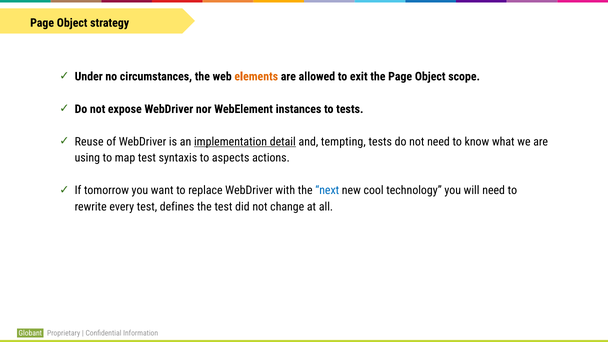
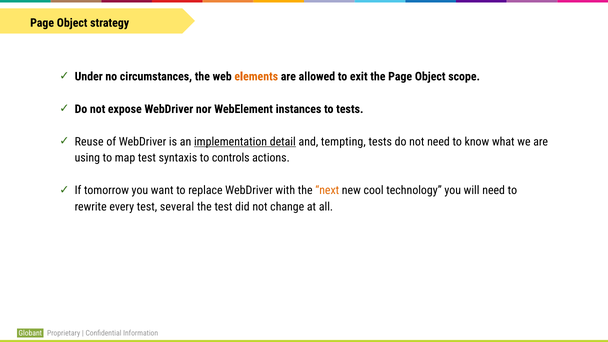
aspects: aspects -> controls (231, 158)
next colour: blue -> orange (327, 191)
defines: defines -> several (177, 207)
